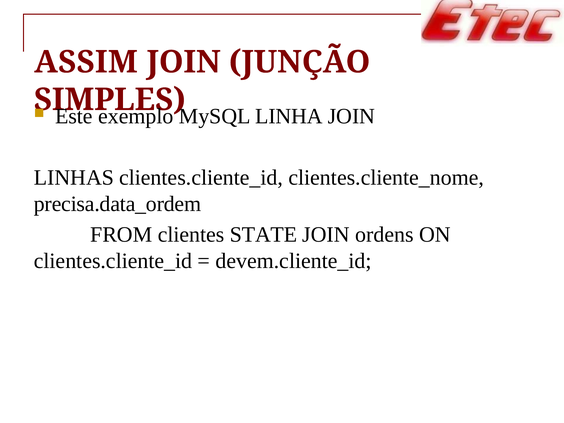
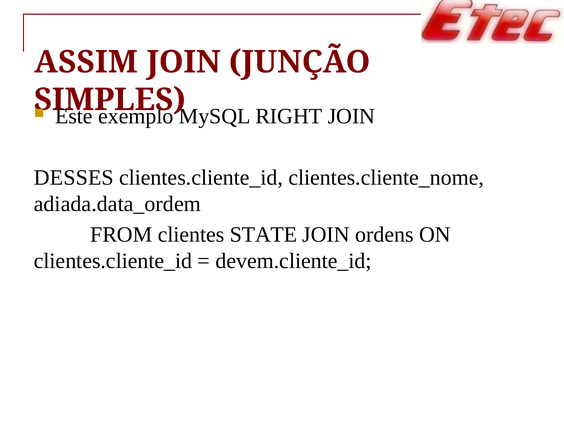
LINHA: LINHA -> RIGHT (289, 116)
LINHAS: LINHAS -> DESSES (74, 178)
precisa.data_ordem: precisa.data_ordem -> adiada.data_ordem (117, 204)
